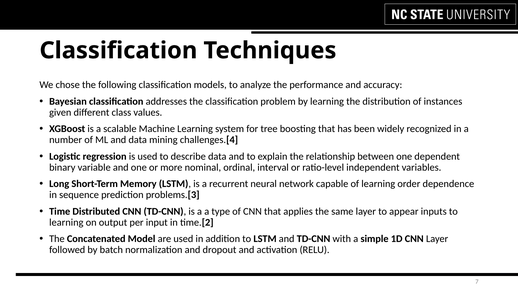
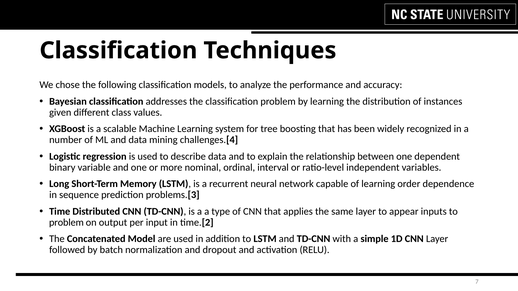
learning: learning -> problem (66, 223)
